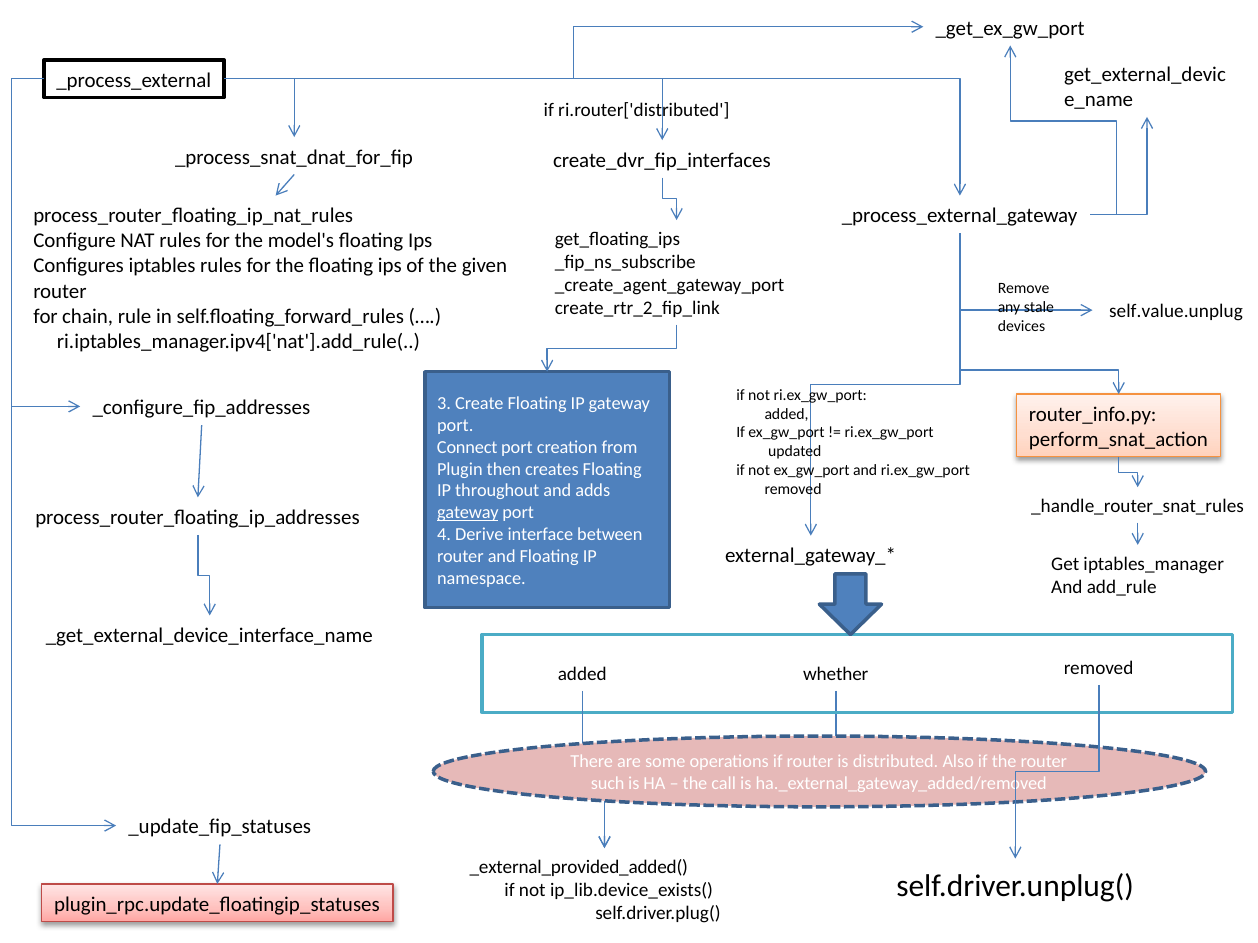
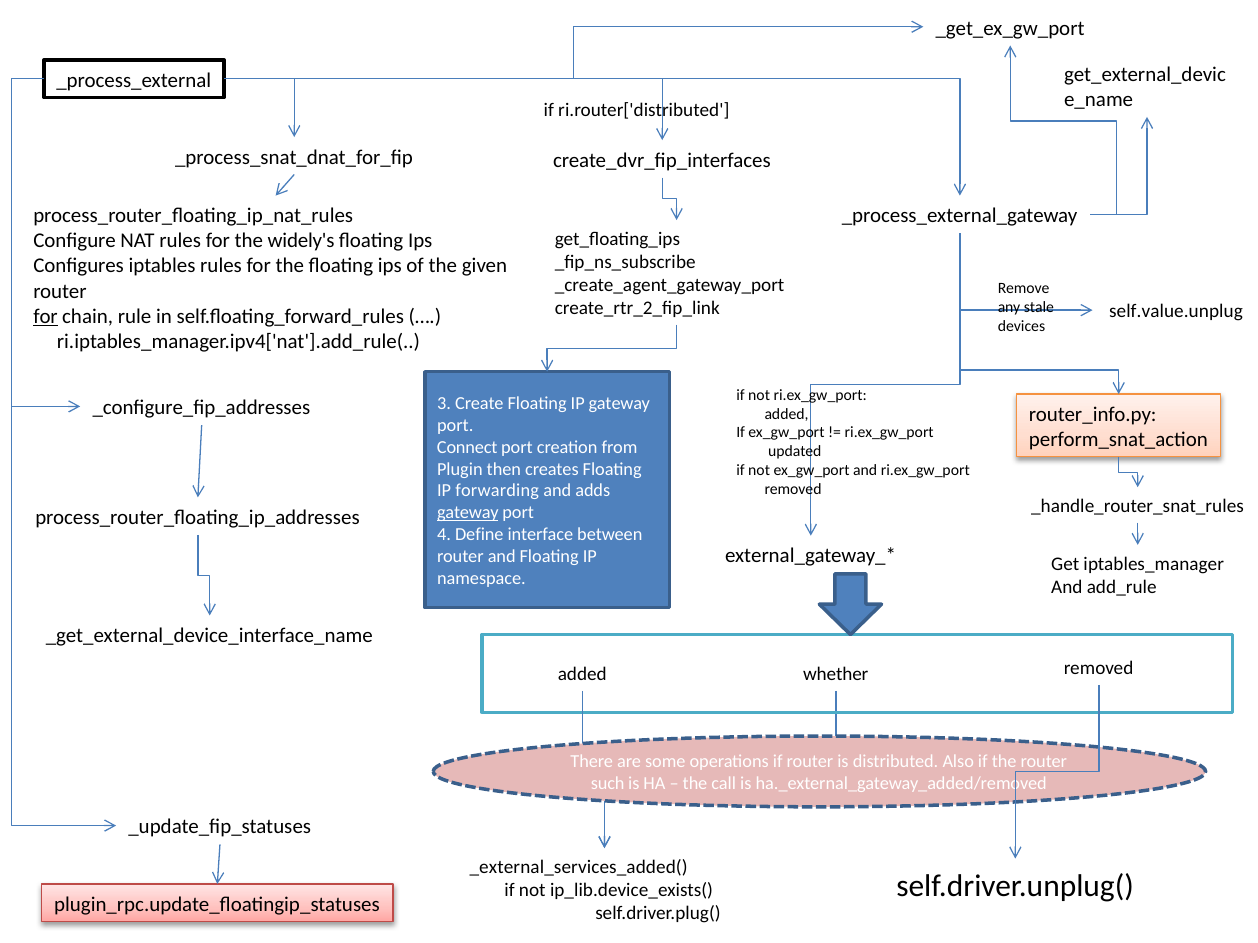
model's: model's -> widely's (301, 241)
for underline: none -> present (45, 317)
throughout: throughout -> forwarding (497, 491)
Derive: Derive -> Define (479, 535)
_external_provided_added(: _external_provided_added( -> _external_services_added( (579, 868)
